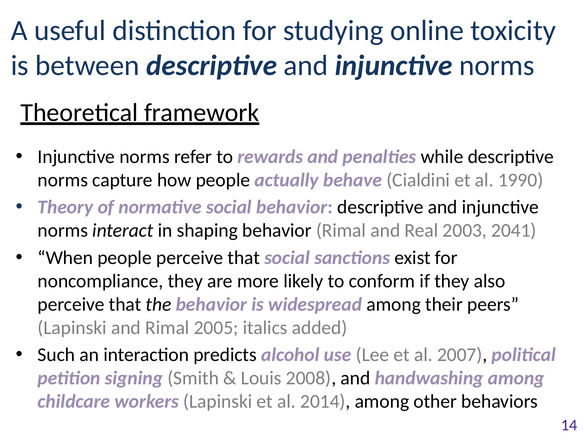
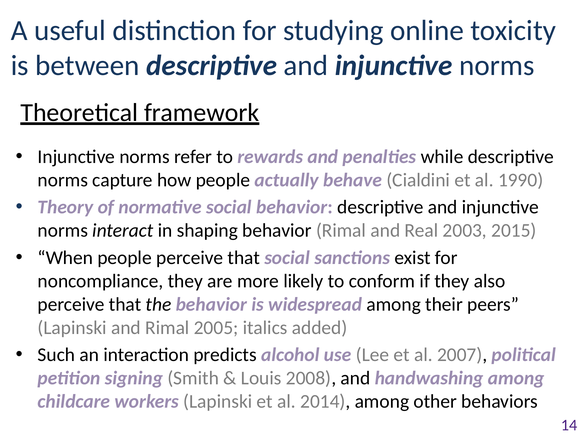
2041: 2041 -> 2015 (514, 231)
